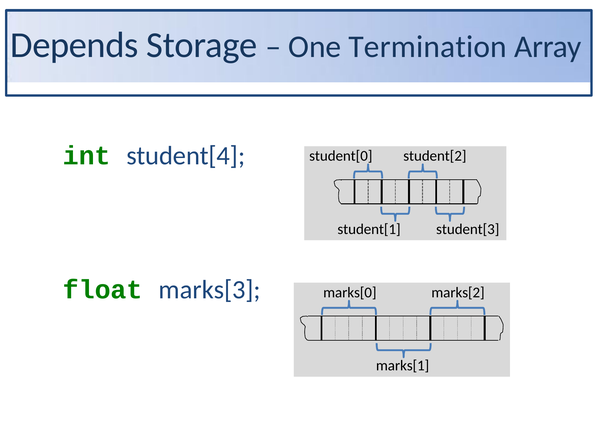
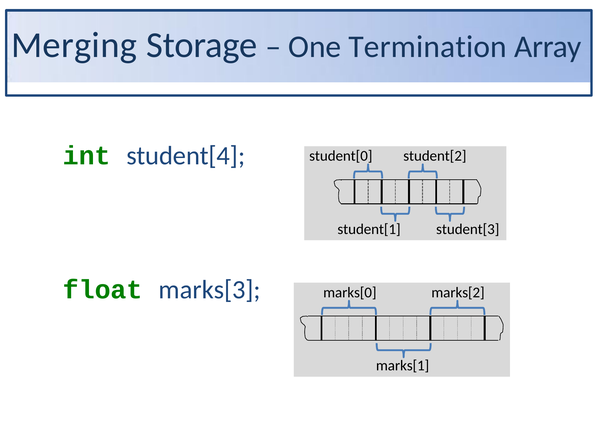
Depends: Depends -> Merging (74, 45)
